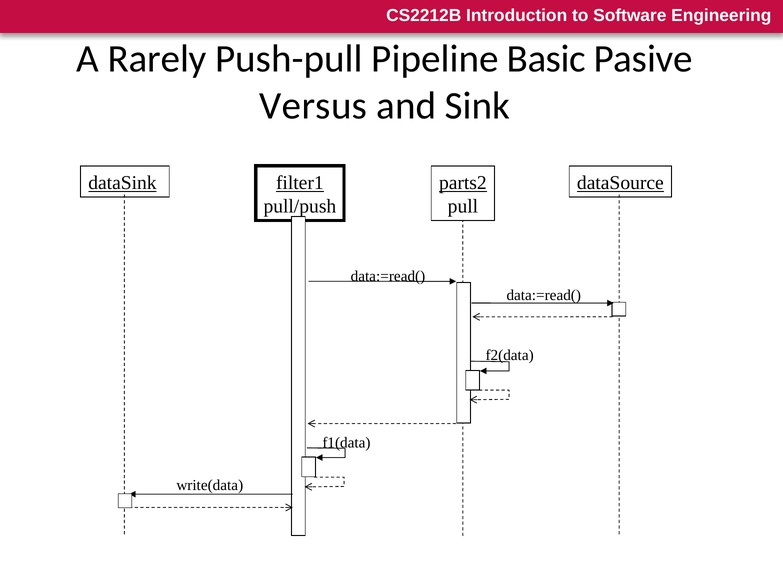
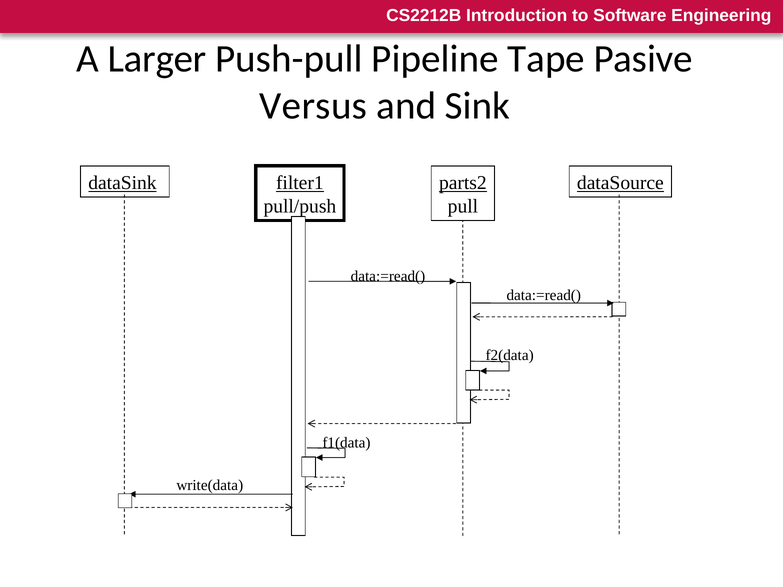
Rarely: Rarely -> Larger (157, 59)
Basic: Basic -> Tape (546, 59)
